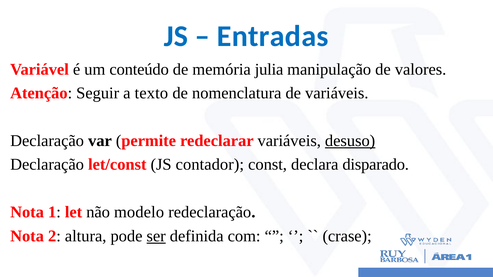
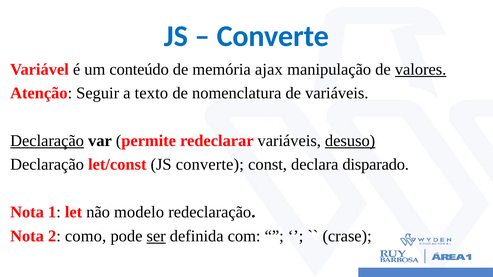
Entradas: Entradas -> Converte (273, 36)
julia: julia -> ajax (269, 69)
valores underline: none -> present (421, 69)
Declaração underline: none -> present (47, 141)
JS contador: contador -> converte (210, 165)
altura: altura -> como (86, 236)
